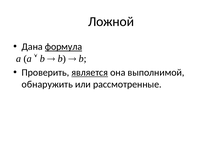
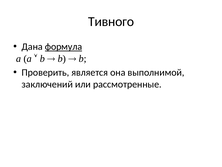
Ложной: Ложной -> Тивного (111, 21)
является underline: present -> none (90, 72)
обнаружить: обнаружить -> заключений (47, 84)
